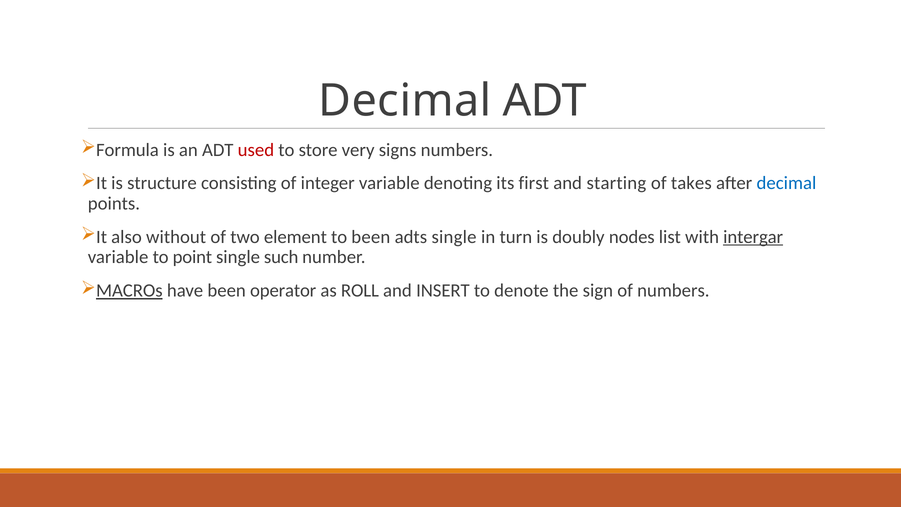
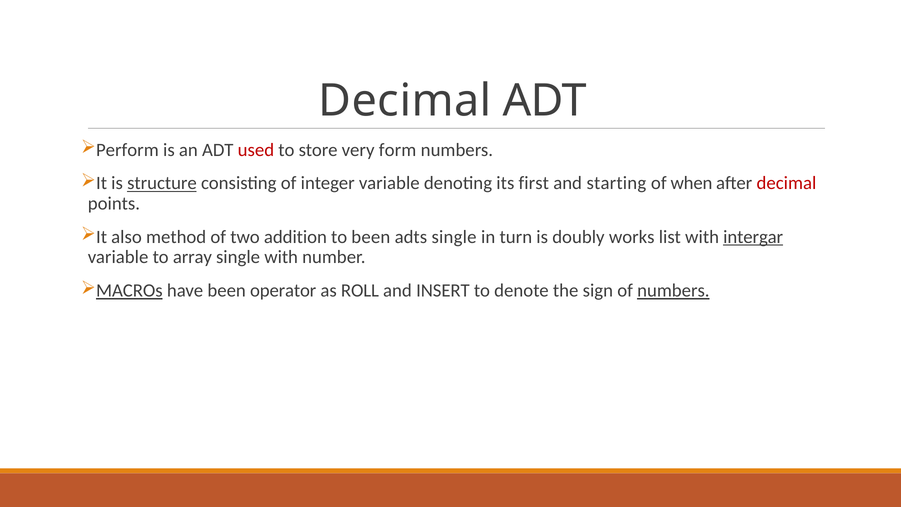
Formula: Formula -> Perform (127, 150)
signs: signs -> form (398, 150)
structure underline: none -> present (162, 183)
takes: takes -> when (691, 183)
decimal colour: blue -> red (786, 183)
without: without -> method (176, 237)
element: element -> addition (295, 237)
nodes: nodes -> works (632, 237)
point: point -> array (192, 257)
single such: such -> with (281, 257)
numbers underline: none -> present (673, 291)
